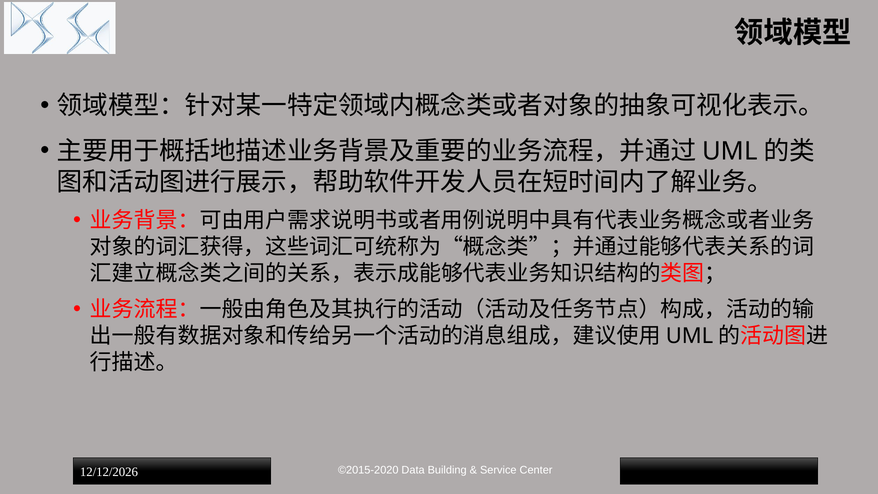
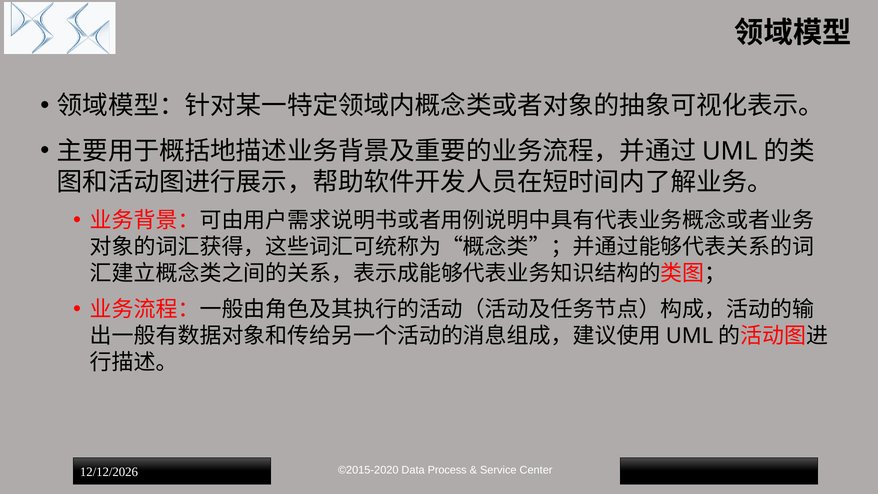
Building: Building -> Process (447, 470)
